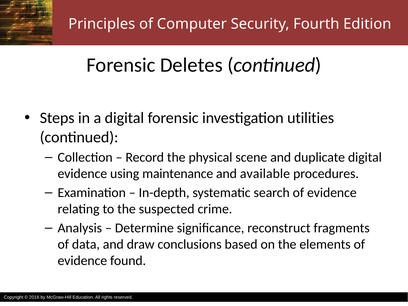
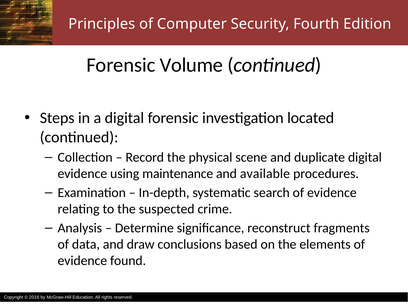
Deletes: Deletes -> Volume (191, 65)
utilities: utilities -> located (311, 118)
